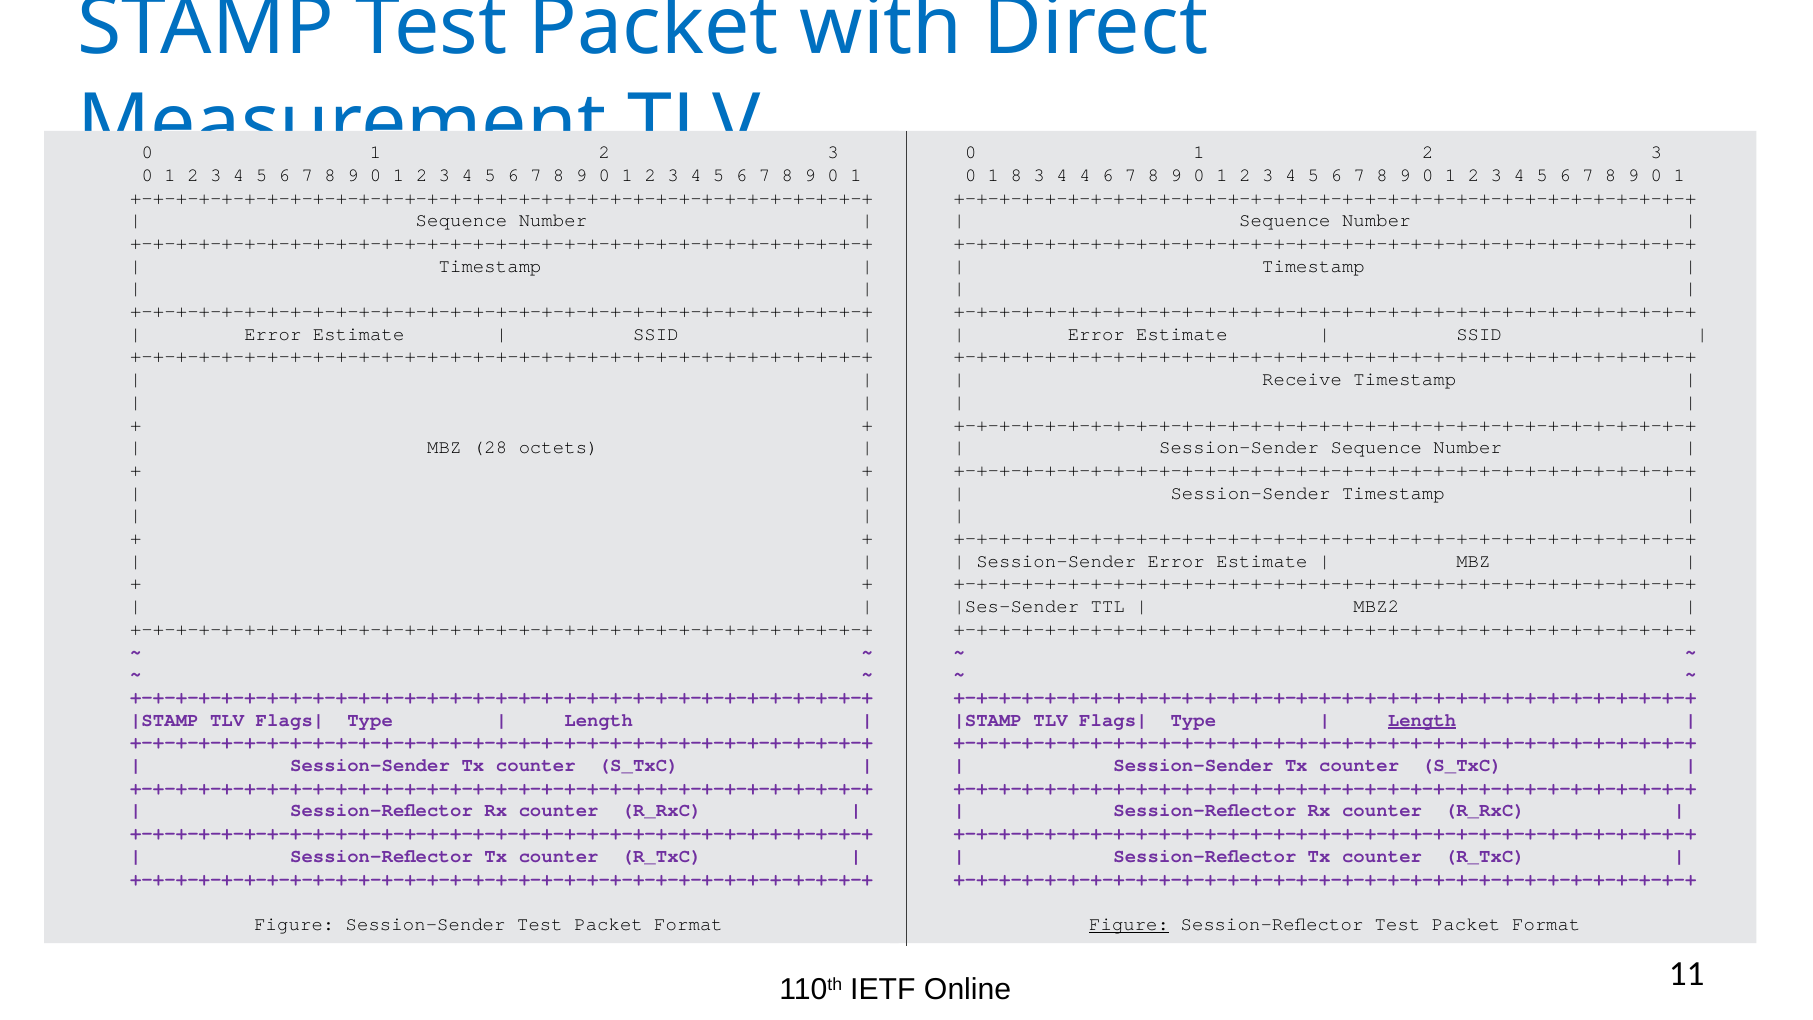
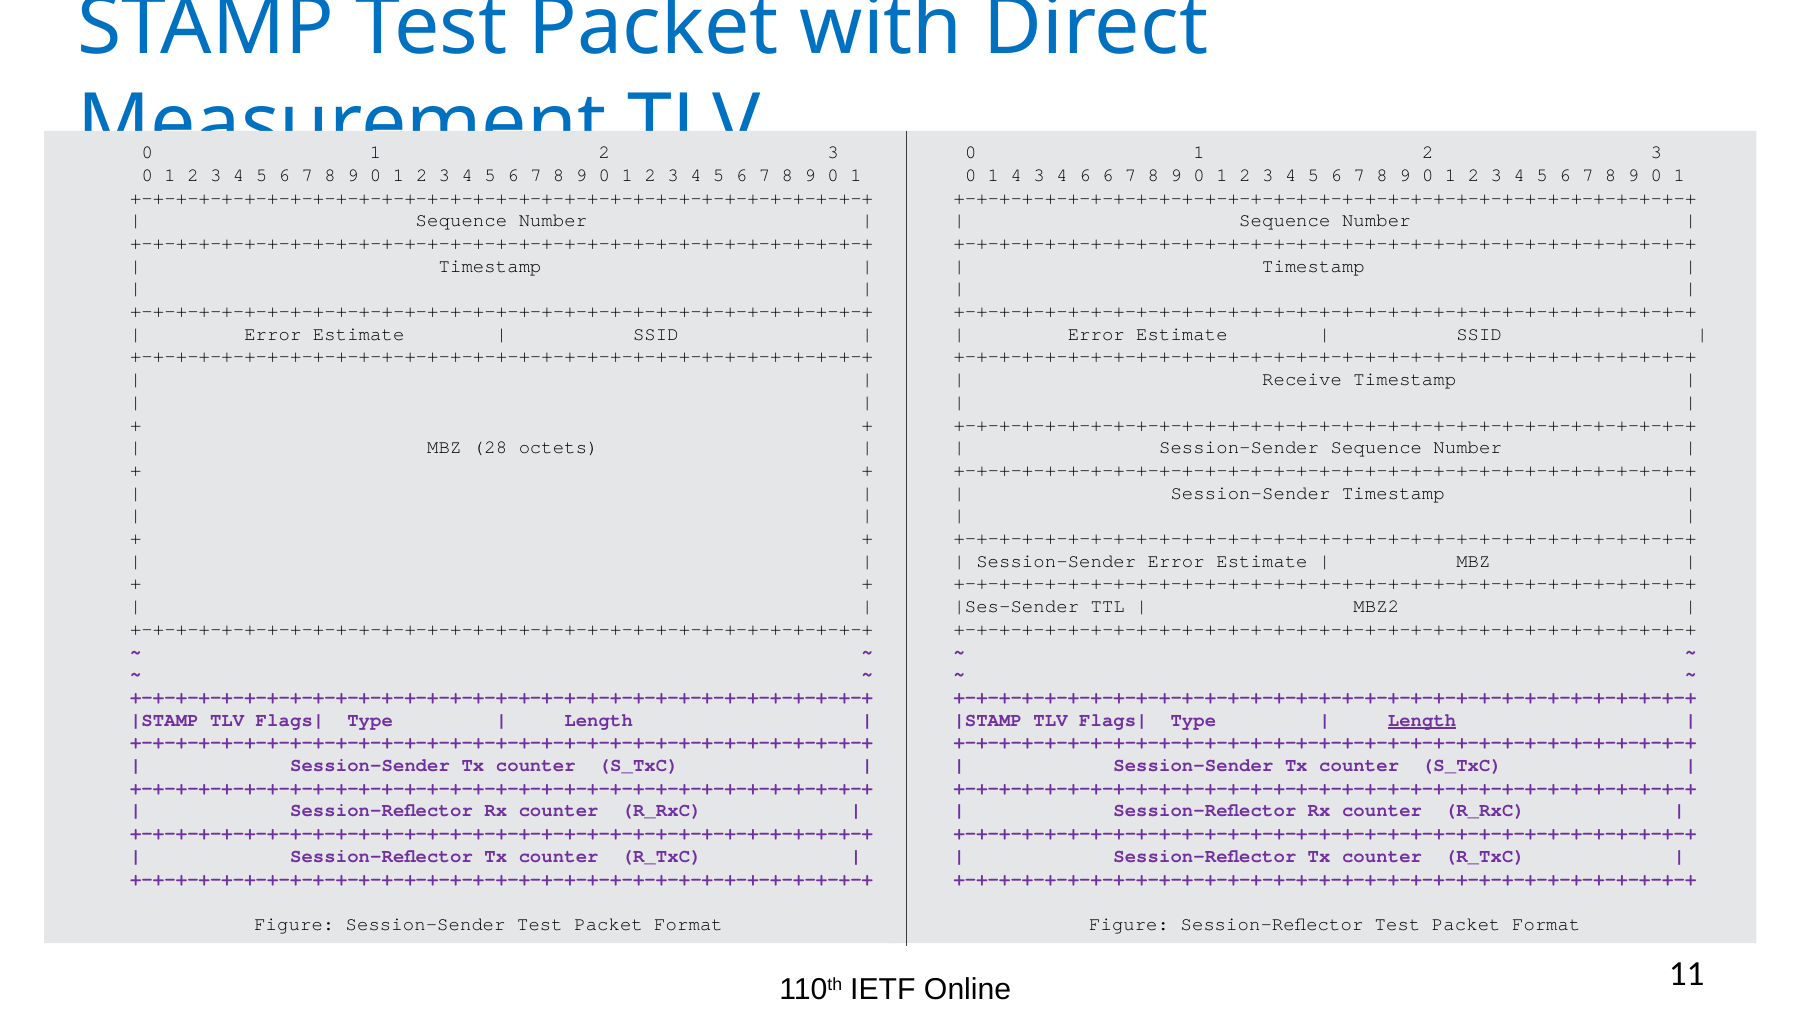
1 8: 8 -> 4 (1016, 175)
4 4: 4 -> 6 (1085, 175)
Figure underline: present -> none (1129, 924)
